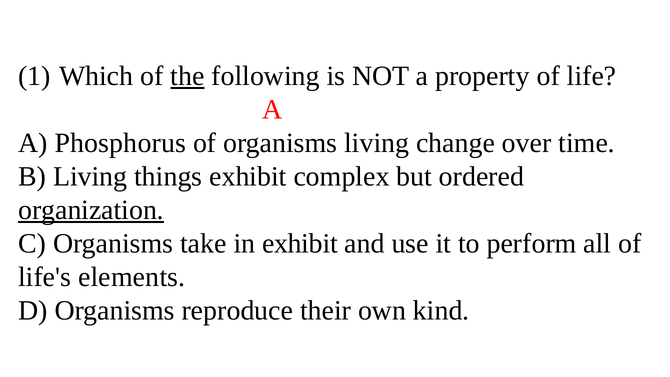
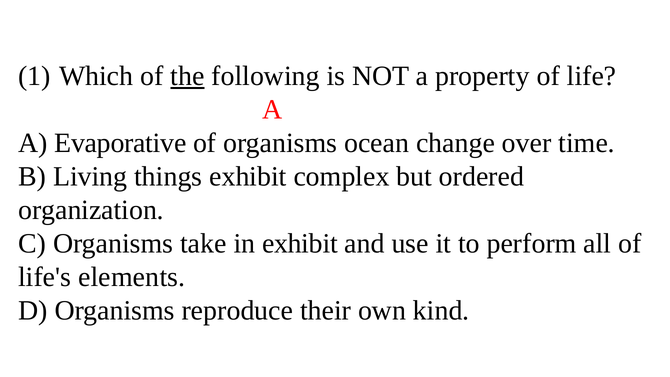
Phosphorus: Phosphorus -> Evaporative (120, 143)
organisms living: living -> ocean (377, 143)
organization underline: present -> none (91, 210)
